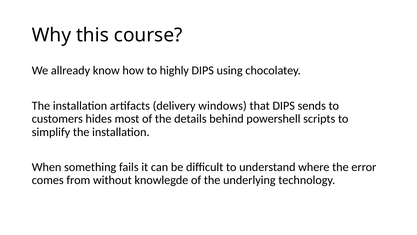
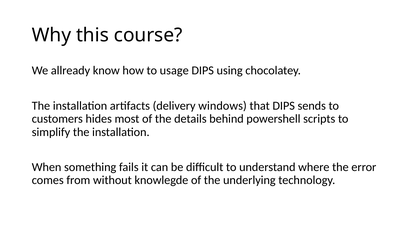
highly: highly -> usage (174, 71)
